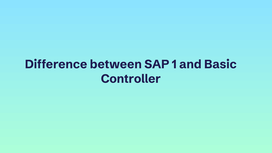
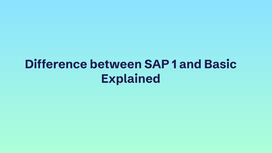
Controller: Controller -> Explained (131, 79)
